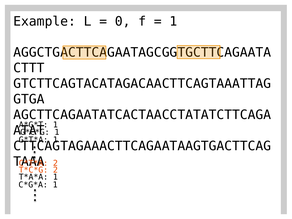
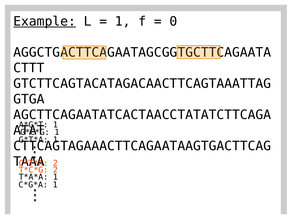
Example underline: none -> present (45, 21)
0: 0 -> 1 (123, 21)
1: 1 -> 0 (173, 21)
